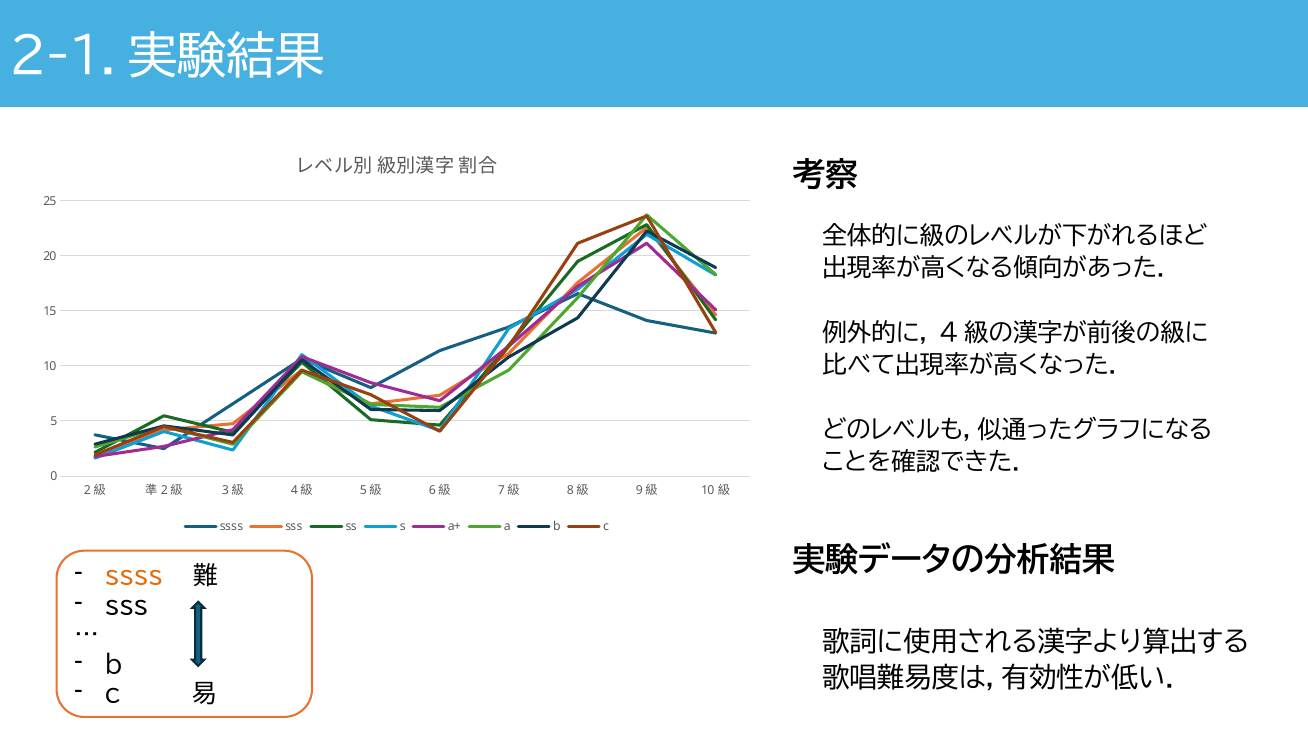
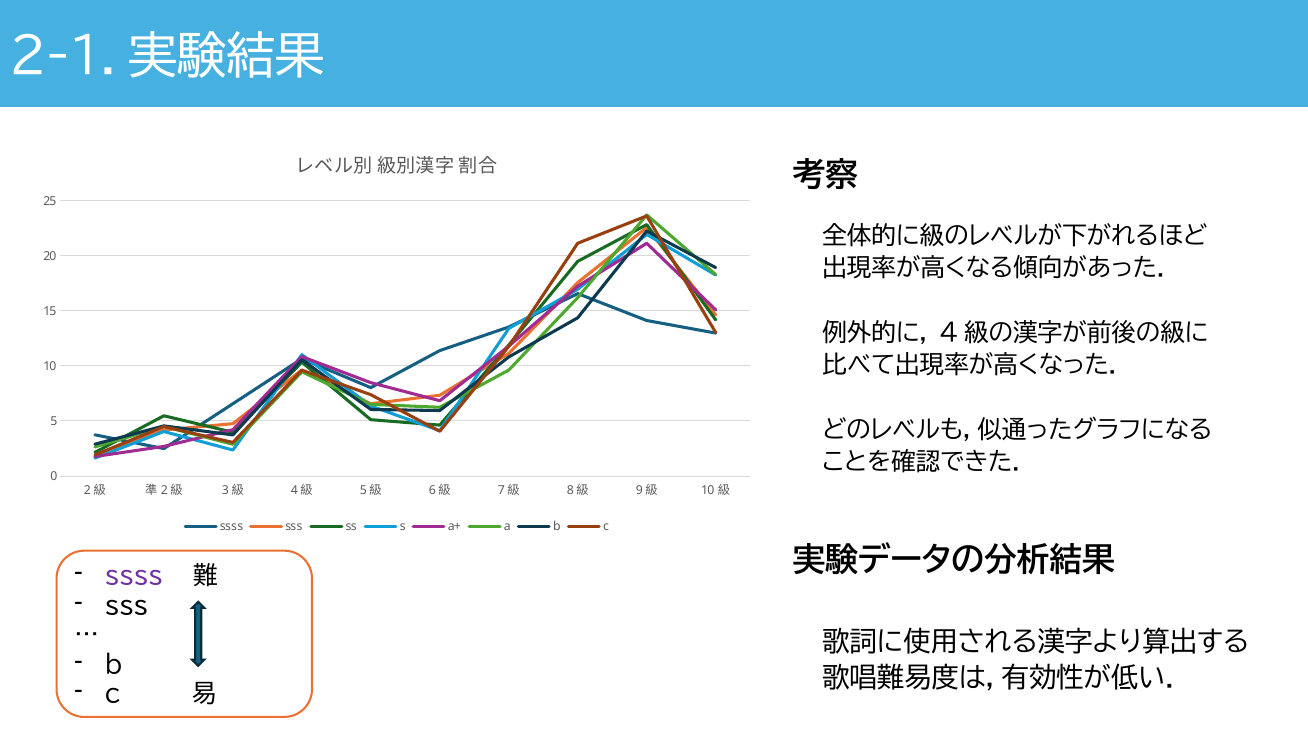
ssss colour: orange -> purple (134, 576)
